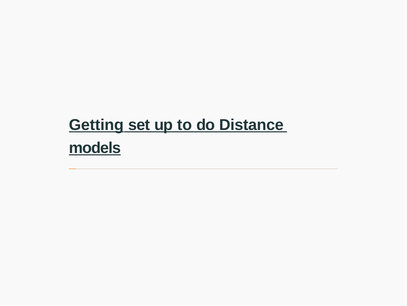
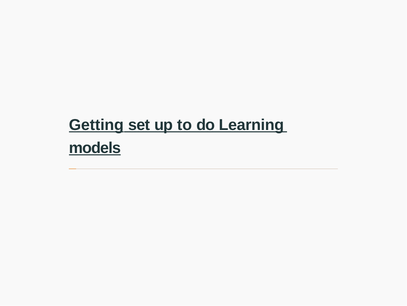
Distance: Distance -> Learning (251, 125)
